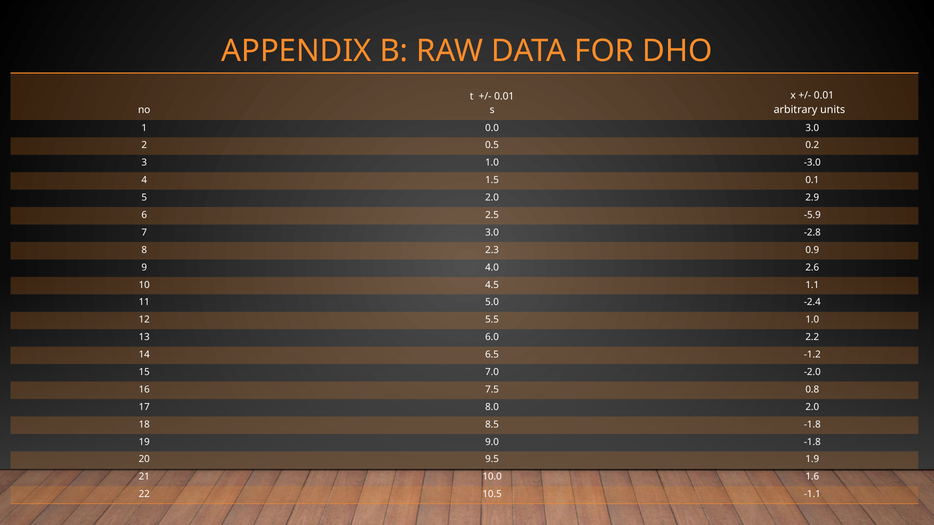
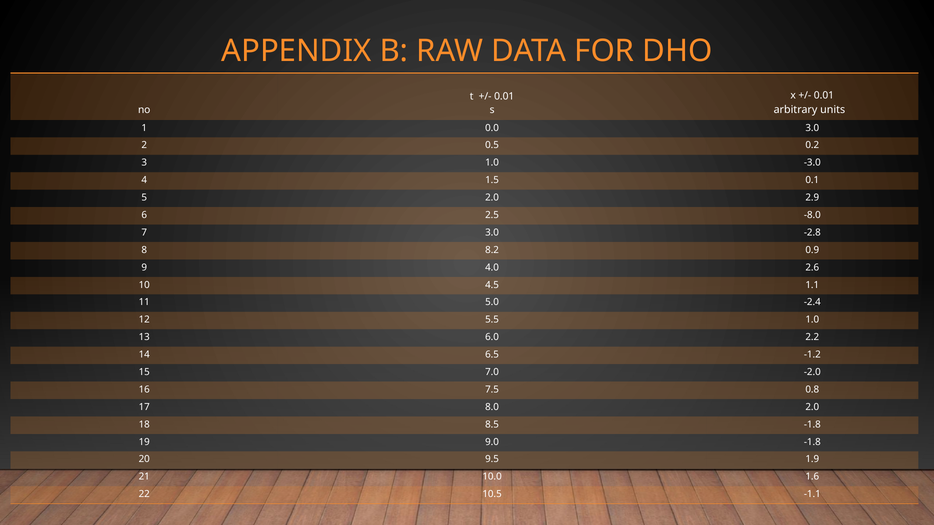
-5.9: -5.9 -> -8.0 (812, 215)
2.3: 2.3 -> 8.2 (492, 250)
